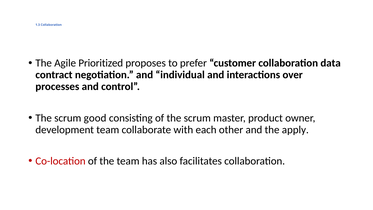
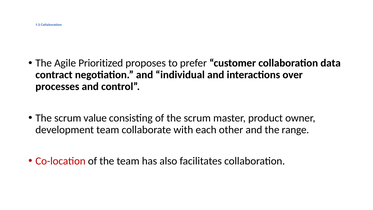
good: good -> value (95, 118)
apply: apply -> range (295, 130)
